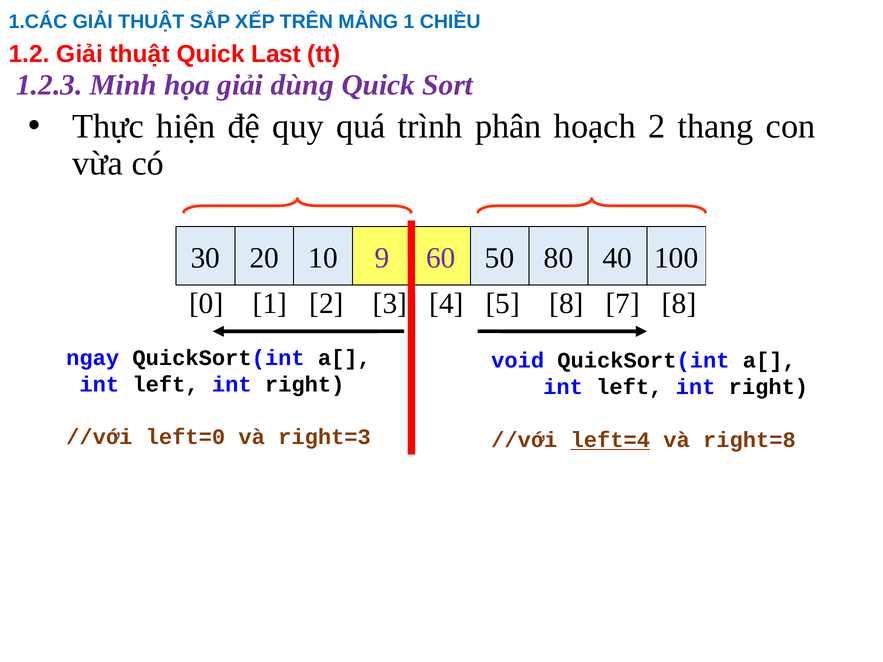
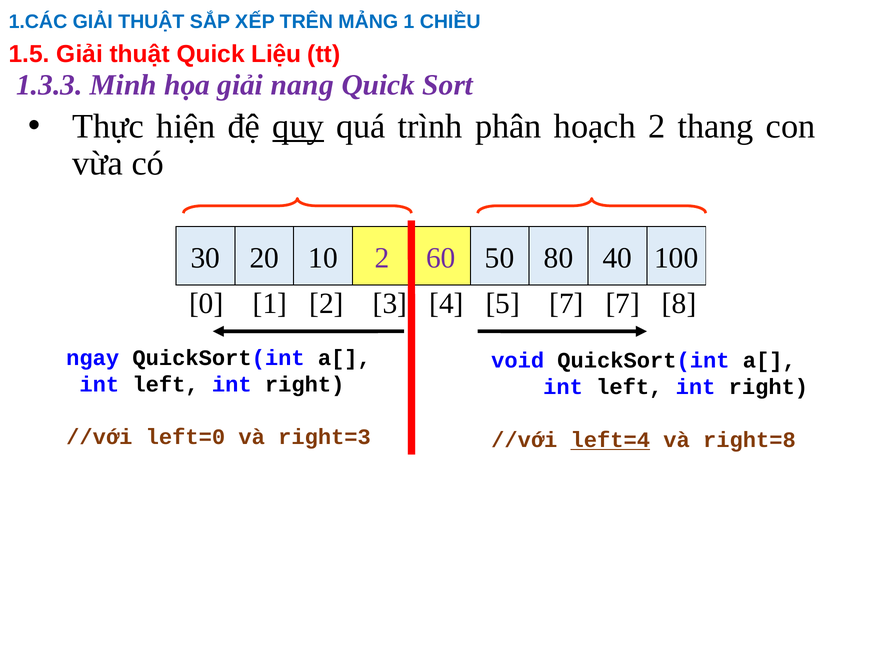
1.2: 1.2 -> 1.5 (29, 54)
Last: Last -> Liệu (276, 54)
1.2.3: 1.2.3 -> 1.3.3 (49, 85)
dùng: dùng -> nang (302, 85)
quy underline: none -> present (298, 126)
10 9: 9 -> 2 (382, 258)
5 8: 8 -> 7 (566, 303)
